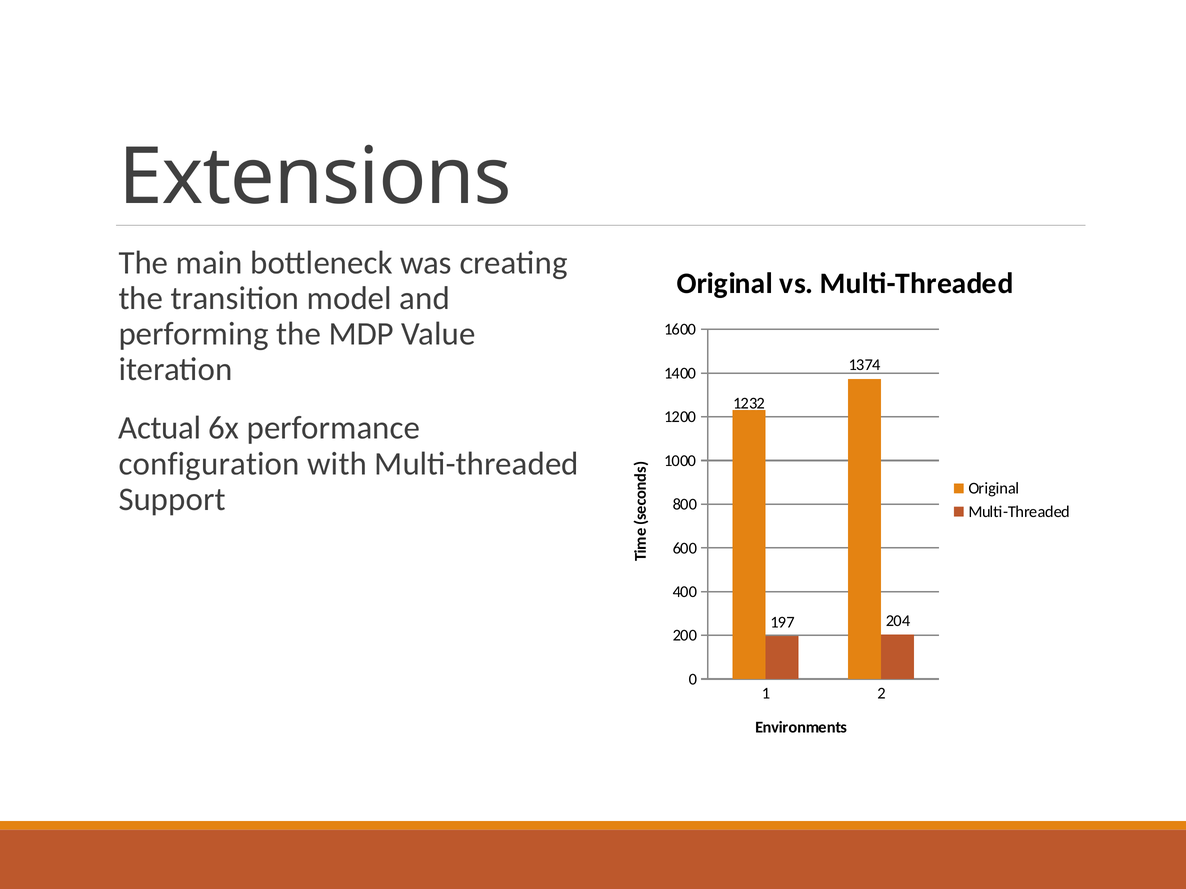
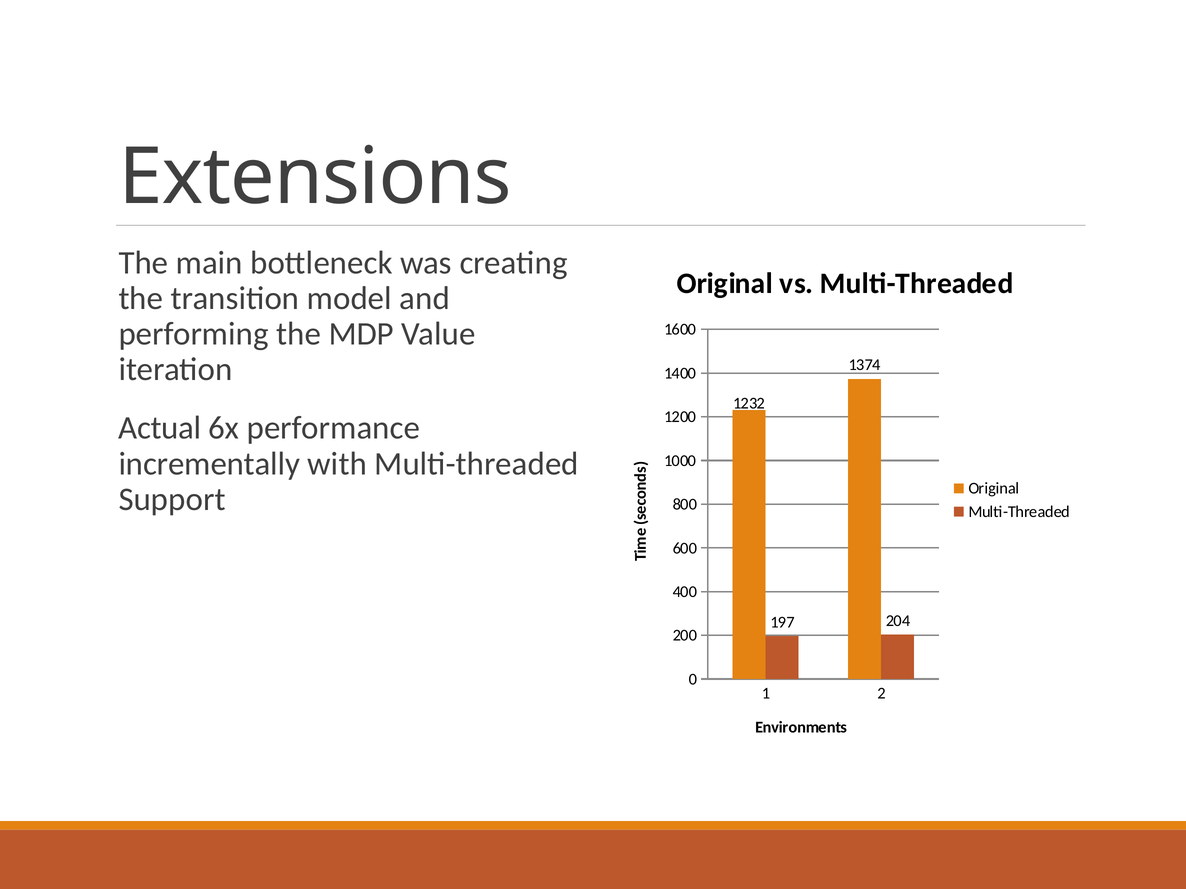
configuration: configuration -> incrementally (209, 464)
